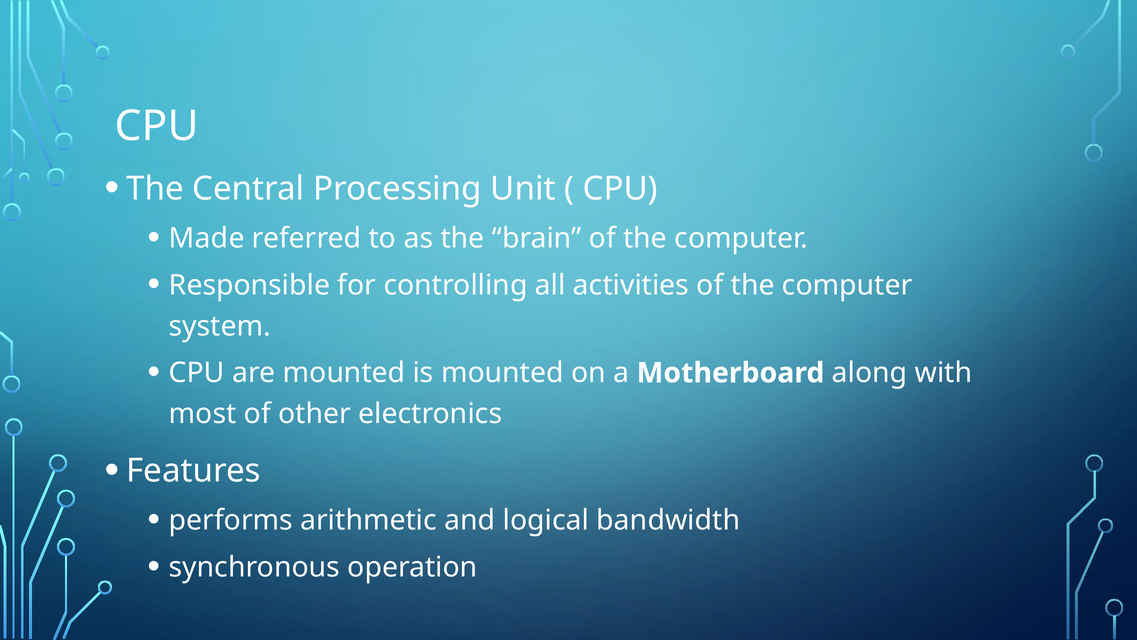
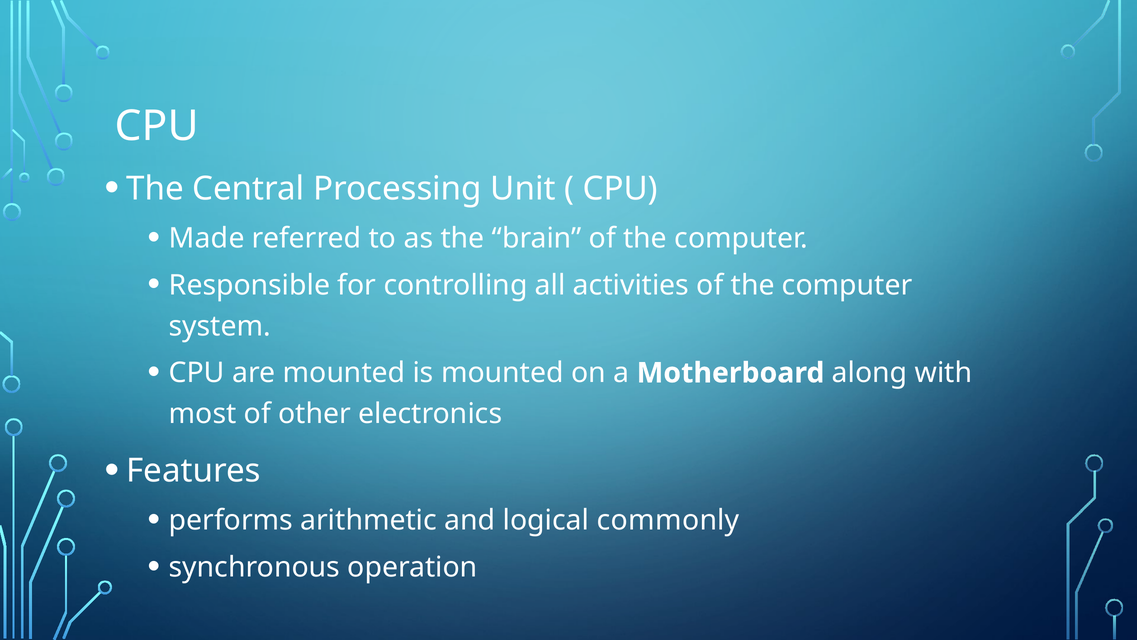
bandwidth: bandwidth -> commonly (668, 520)
